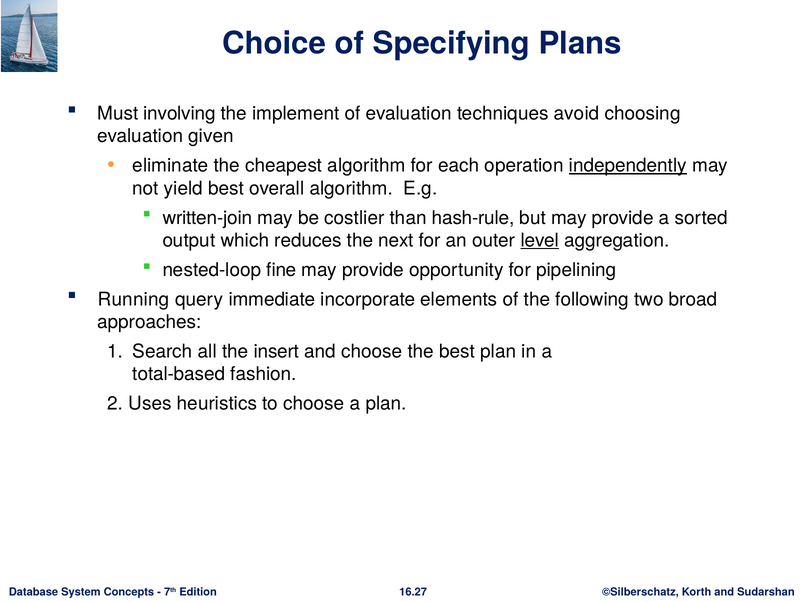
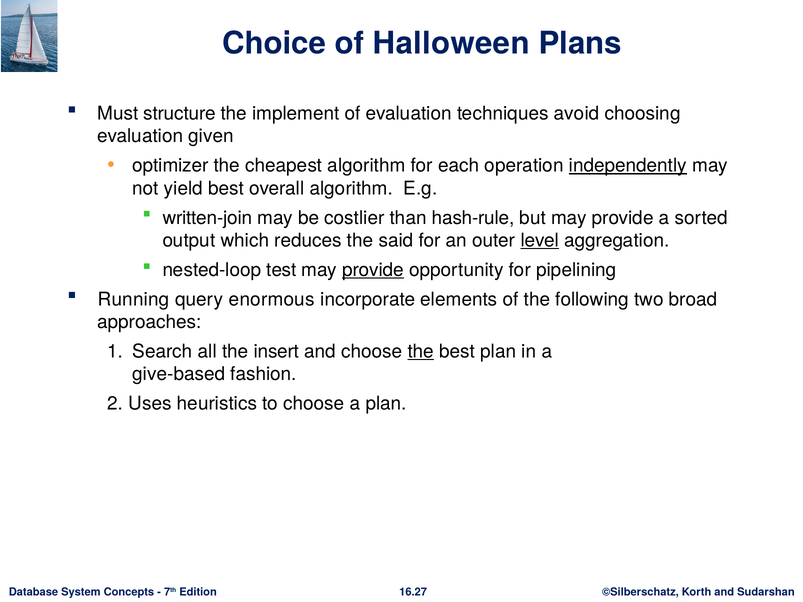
Specifying: Specifying -> Halloween (451, 43)
involving: involving -> structure (180, 114)
eliminate: eliminate -> optimizer (170, 166)
next: next -> said (396, 241)
fine: fine -> test (281, 270)
provide underline: none -> present (373, 270)
immediate: immediate -> enormous (272, 299)
the underline: none -> present (421, 352)
total-based: total-based -> give-based (179, 374)
